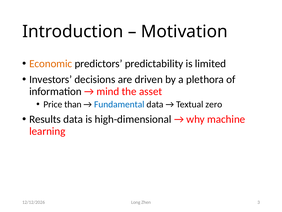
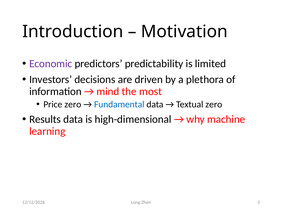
Economic colour: orange -> purple (51, 64)
asset: asset -> most (151, 91)
Price than: than -> zero (73, 104)
